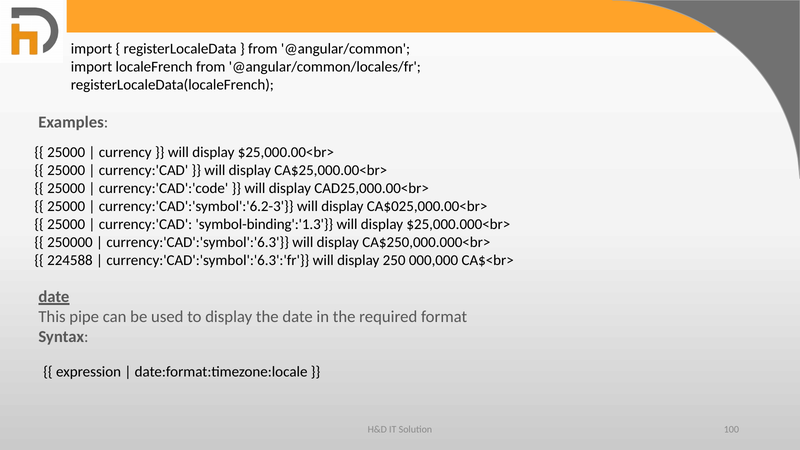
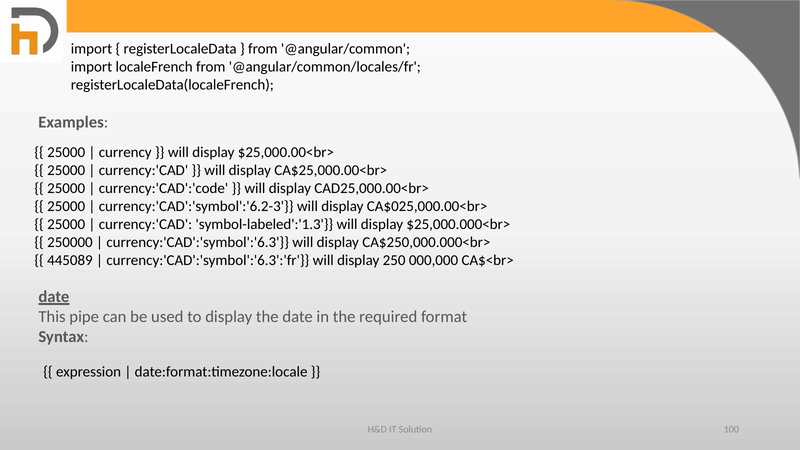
symbol-binding':'1.3: symbol-binding':'1.3 -> symbol-labeled':'1.3 (264, 224)
224588: 224588 -> 445089 (70, 260)
